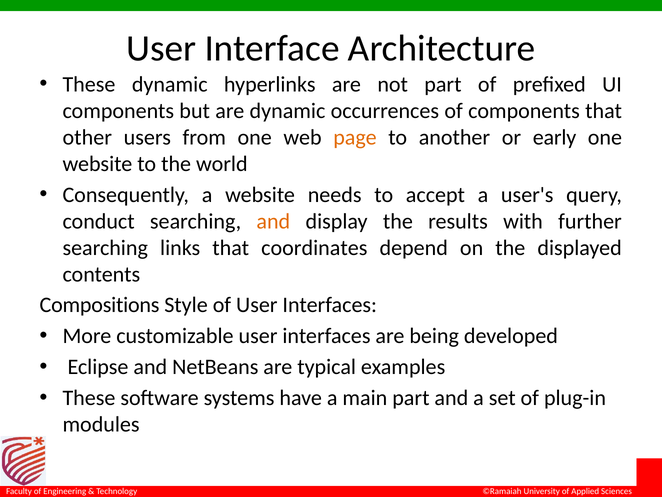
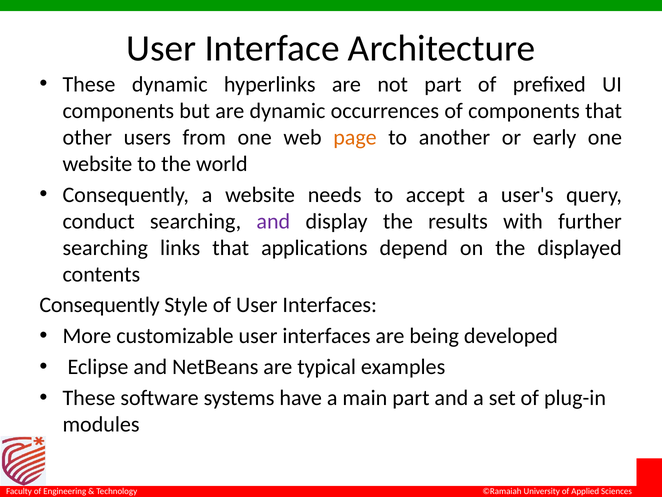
and colour: orange -> purple (273, 221)
coordinates: coordinates -> applications (314, 248)
Compositions: Compositions -> Consequently (100, 305)
